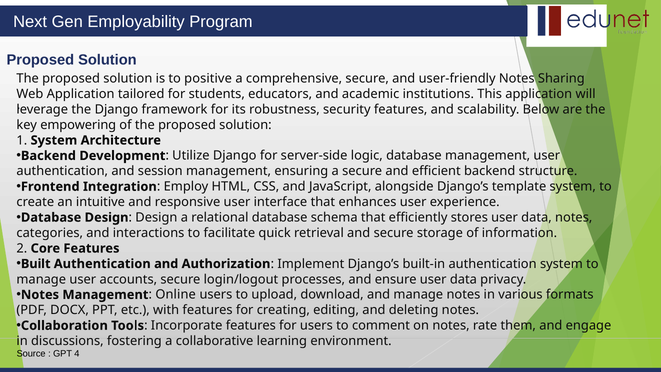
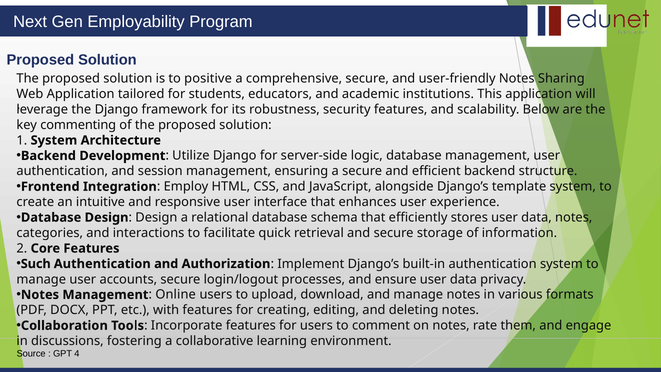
empowering: empowering -> commenting (78, 125)
Built: Built -> Such (36, 264)
